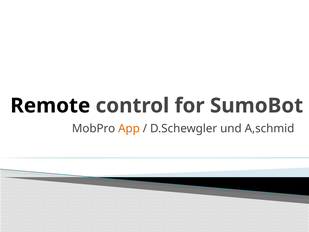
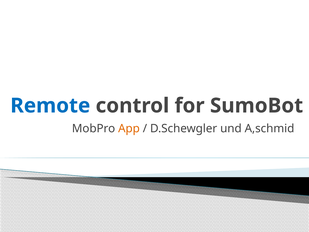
Remote colour: black -> blue (50, 106)
